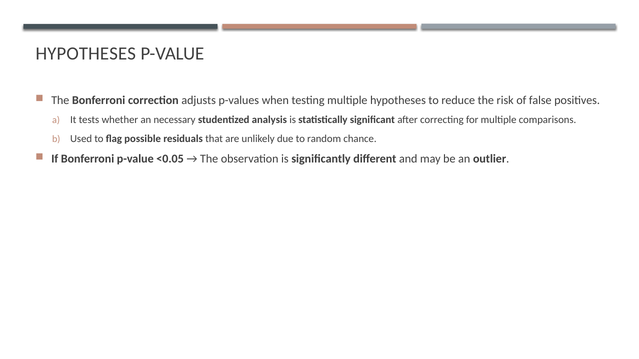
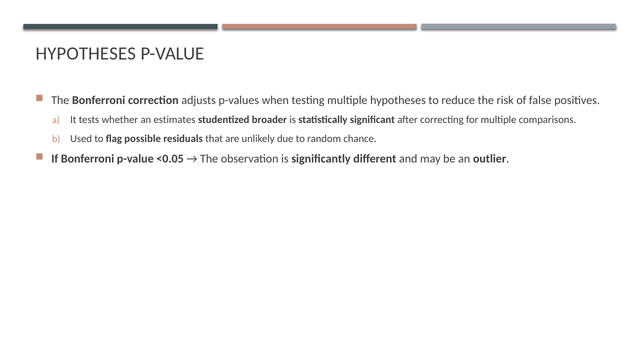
necessary: necessary -> estimates (174, 120)
analysis: analysis -> broader (269, 120)
